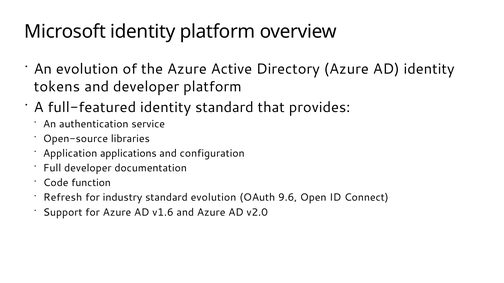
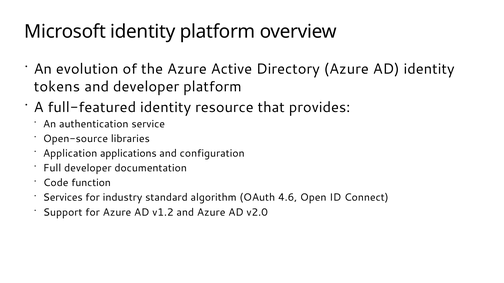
identity standard: standard -> resource (224, 107)
Refresh: Refresh -> Services (63, 198)
standard evolution: evolution -> algorithm (214, 198)
9.6: 9.6 -> 4.6 (288, 198)
v1.6: v1.6 -> v1.2 (163, 213)
